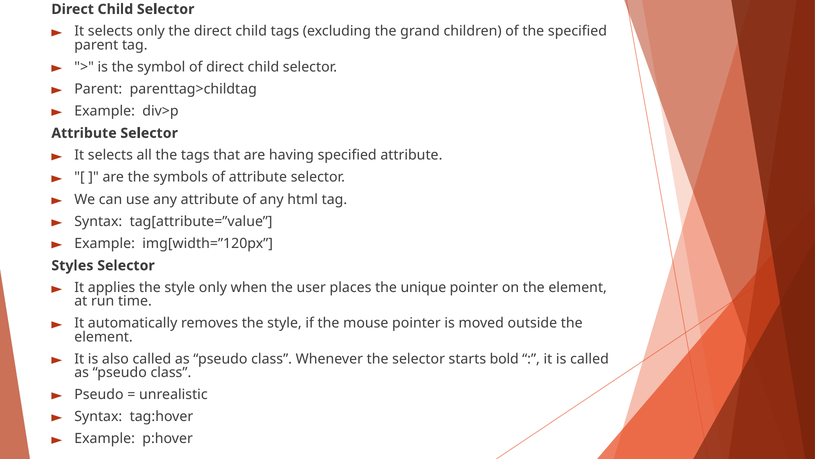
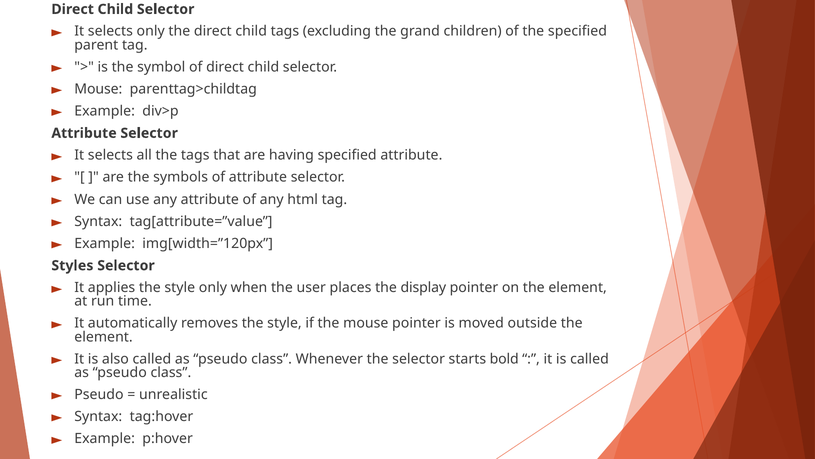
Parent: Parent -> Mouse (98, 89)
unique: unique -> display (423, 287)
